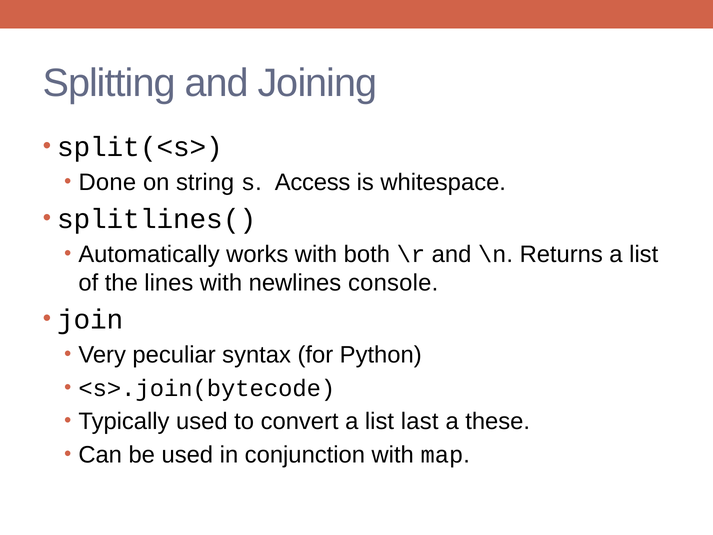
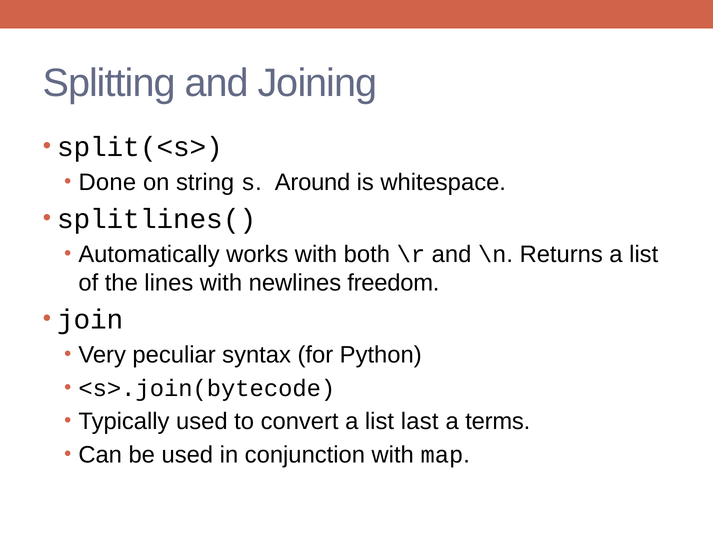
Access: Access -> Around (313, 182)
console: console -> freedom (393, 283)
these: these -> terms (498, 421)
